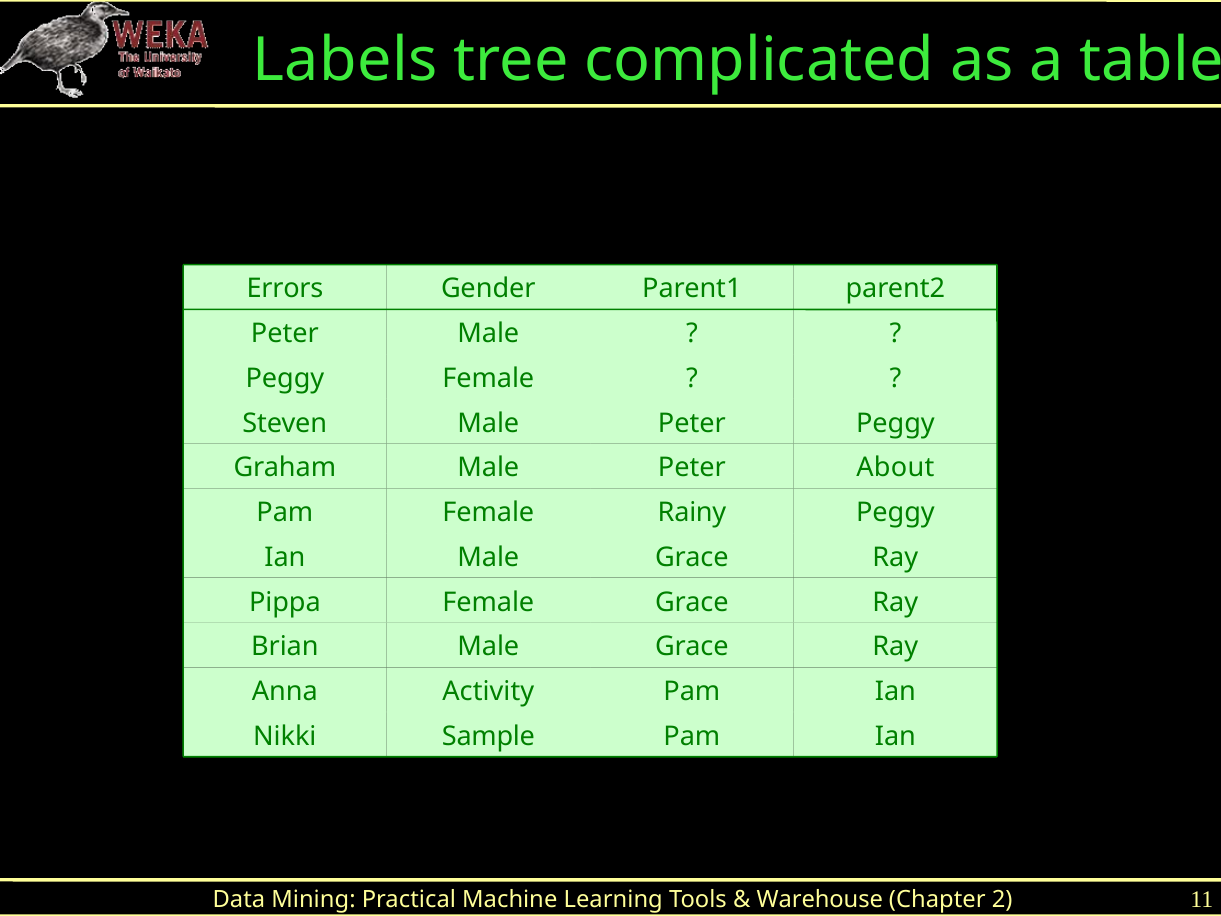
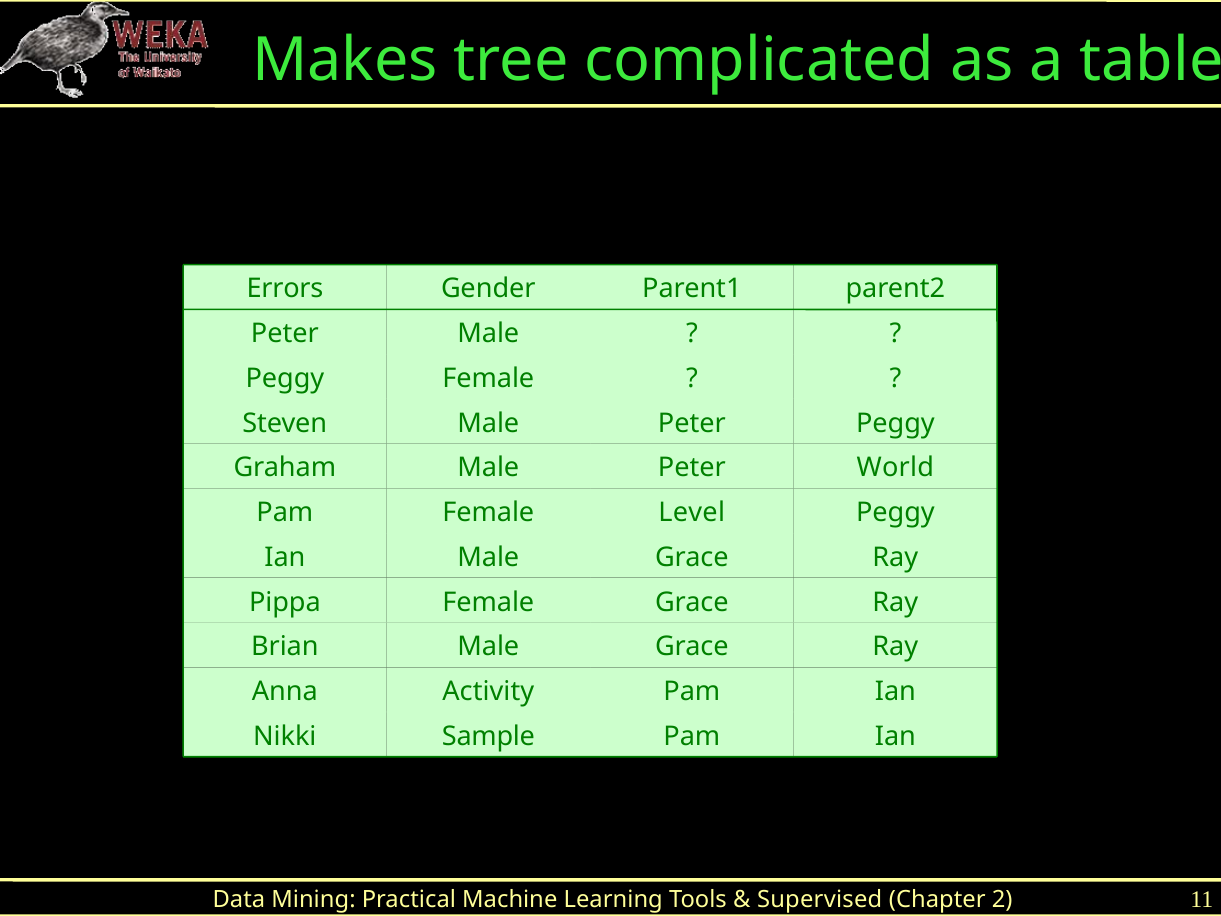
Labels: Labels -> Makes (345, 60)
About: About -> World (895, 468)
Rainy: Rainy -> Level (692, 513)
Warehouse: Warehouse -> Supervised (820, 900)
